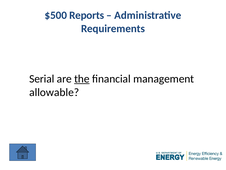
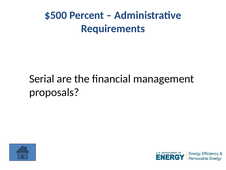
Reports: Reports -> Percent (87, 15)
the underline: present -> none (82, 79)
allowable: allowable -> proposals (54, 92)
